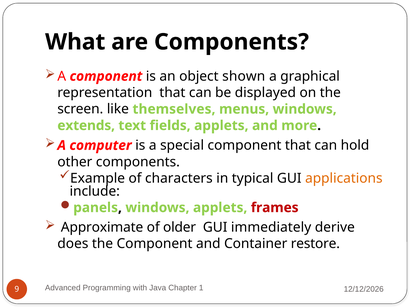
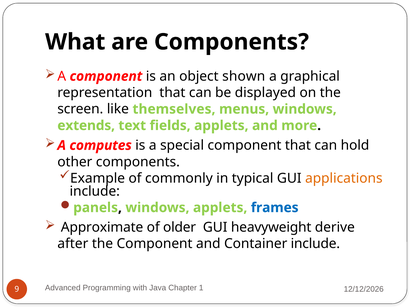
computer: computer -> computes (101, 145)
characters: characters -> commonly (179, 178)
frames colour: red -> blue (275, 207)
immediately: immediately -> heavyweight (271, 227)
does: does -> after (73, 243)
Container restore: restore -> include (315, 243)
